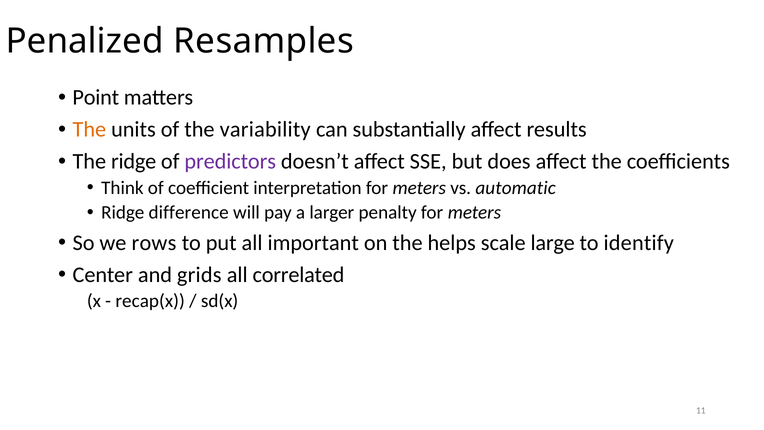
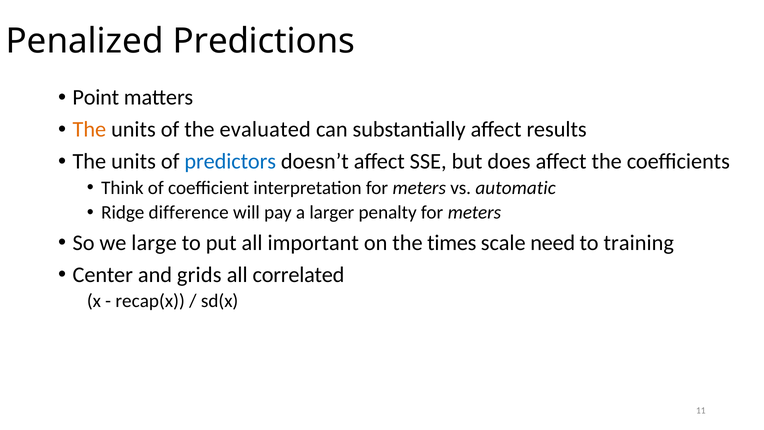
Resamples: Resamples -> Predictions (264, 41)
variability: variability -> evaluated (265, 129)
ridge: ridge -> units (134, 161)
predictors colour: purple -> blue (230, 161)
rows: rows -> large (154, 243)
helps: helps -> times (452, 243)
large: large -> need (553, 243)
identify: identify -> training (639, 243)
